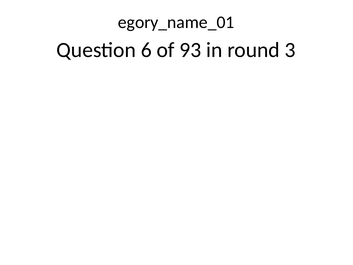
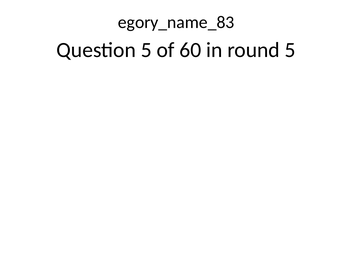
egory_name_01: egory_name_01 -> egory_name_83 (176, 22)
Question 6: 6 -> 5 (146, 50)
93: 93 -> 60 (190, 50)
round 3: 3 -> 5 (290, 50)
